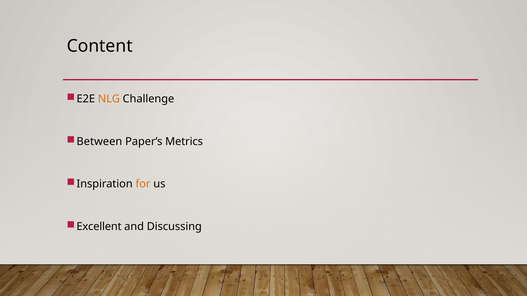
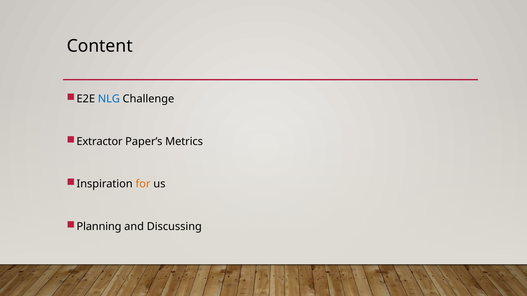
NLG colour: orange -> blue (109, 99)
Between: Between -> Extractor (100, 142)
Excellent: Excellent -> Planning (99, 227)
